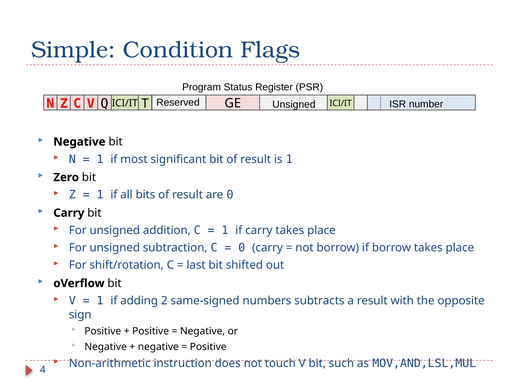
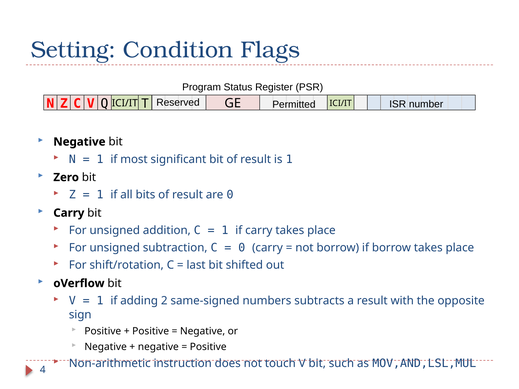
Simple: Simple -> Setting (73, 50)
Unsigned: Unsigned -> Permitted (294, 104)
